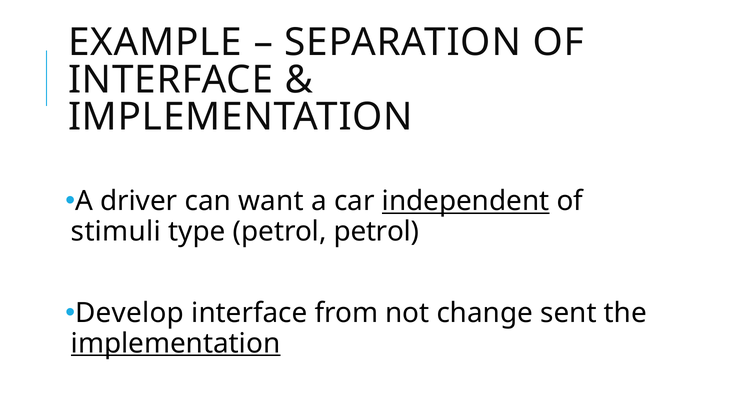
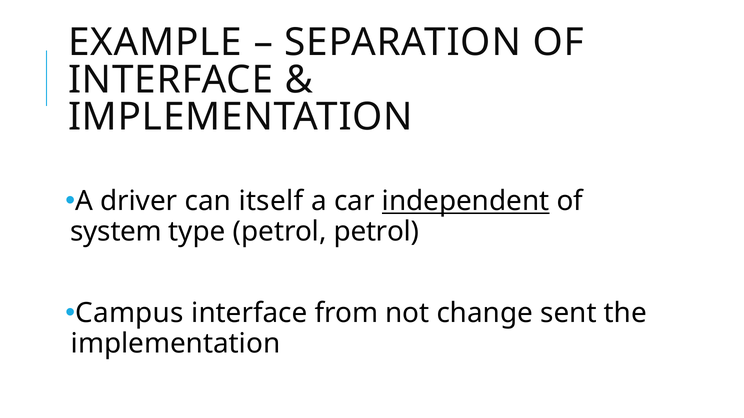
want: want -> itself (271, 202)
stimuli: stimuli -> system (116, 232)
Develop: Develop -> Campus (129, 314)
implementation underline: present -> none (176, 344)
